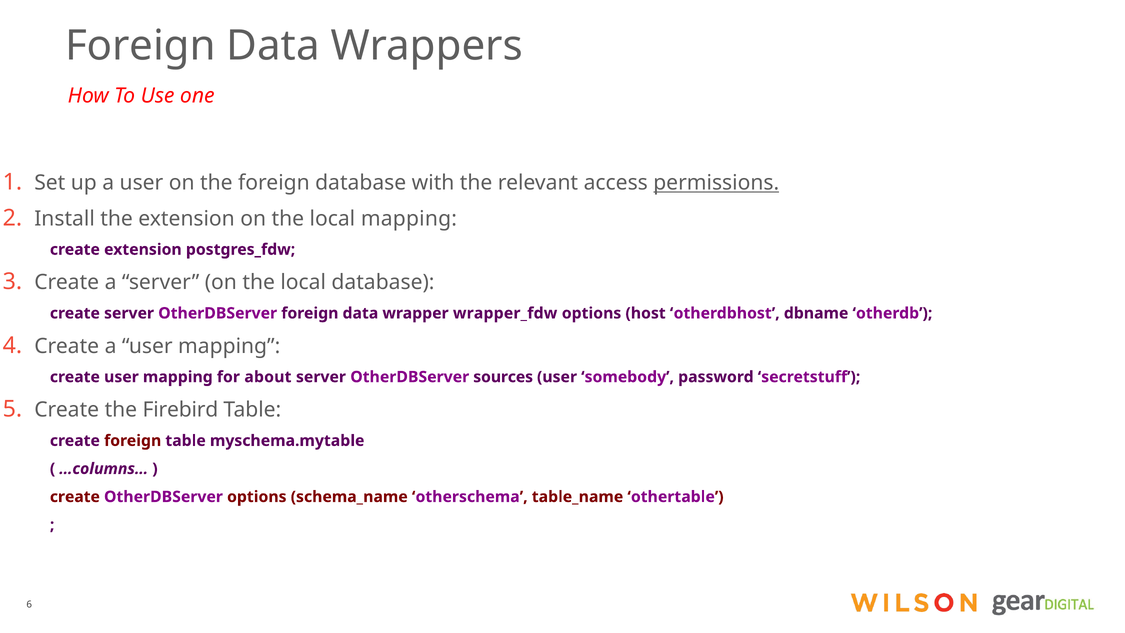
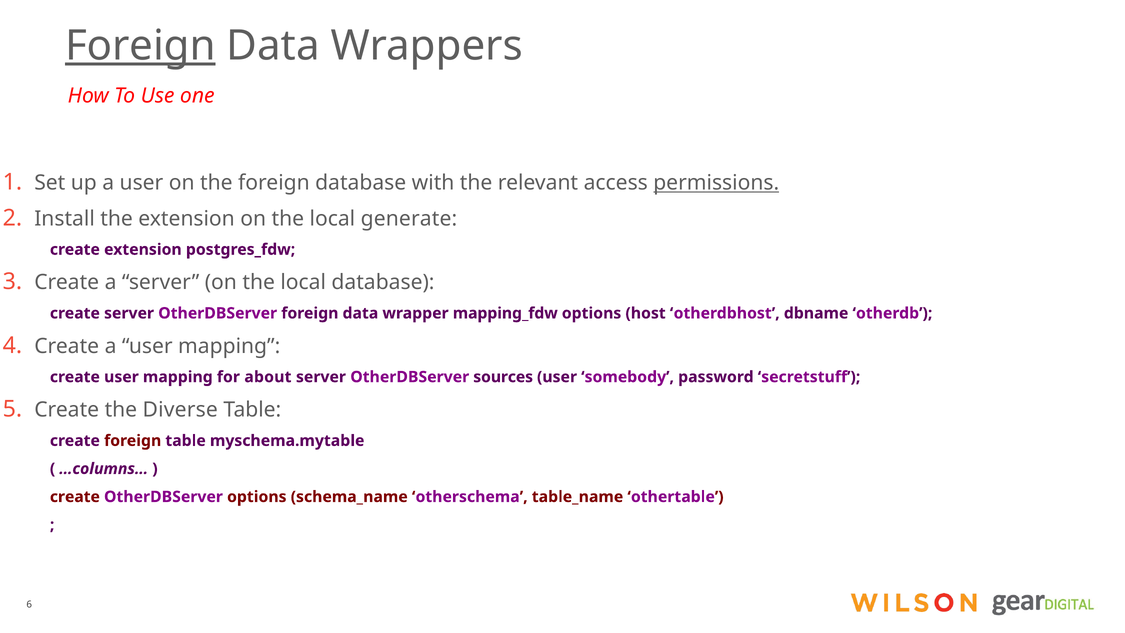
Foreign underline: none -> present (140, 46)
local mapping: mapping -> generate (409, 219)
wrapper_fdw: wrapper_fdw -> mapping_fdw (505, 313)
Firebird: Firebird -> Diverse (180, 410)
